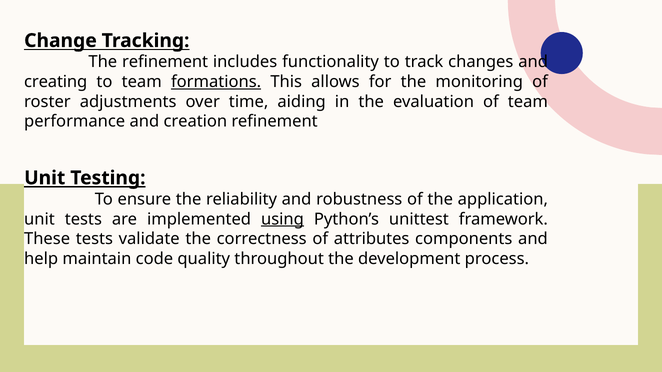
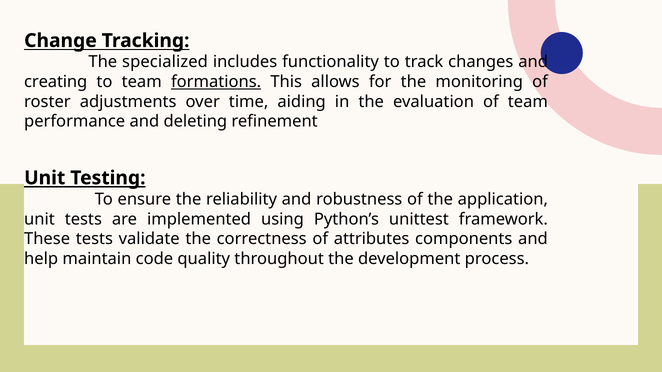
The refinement: refinement -> specialized (165, 62)
creation: creation -> deleting (195, 122)
using underline: present -> none (282, 219)
